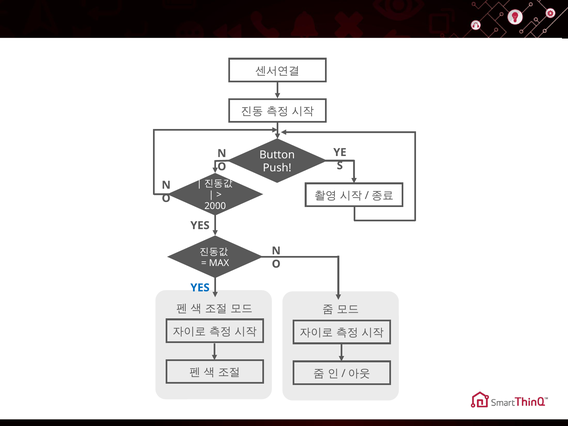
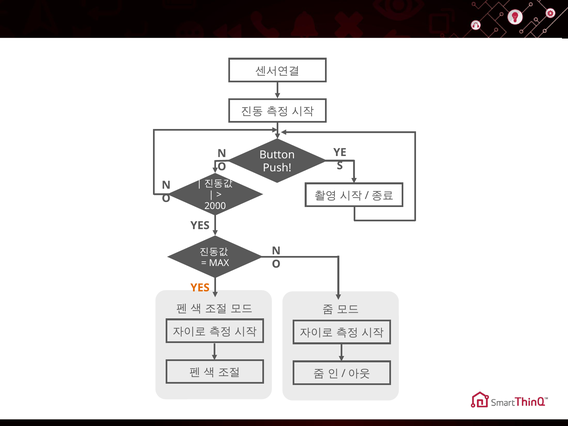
YES colour: blue -> orange (200, 288)
